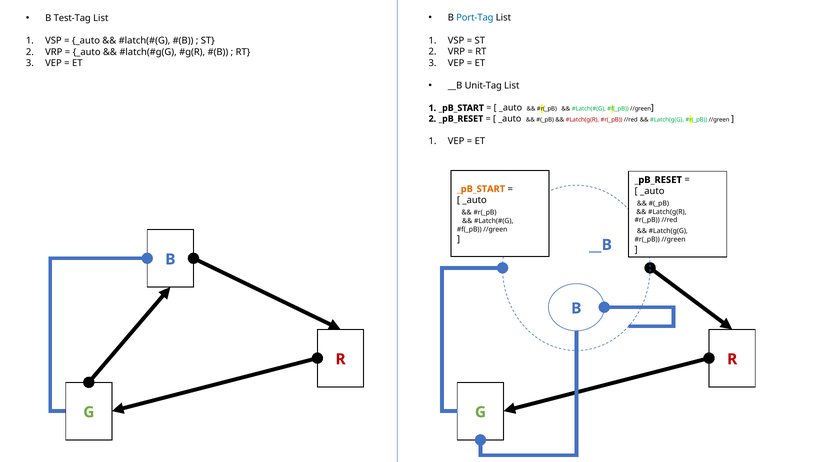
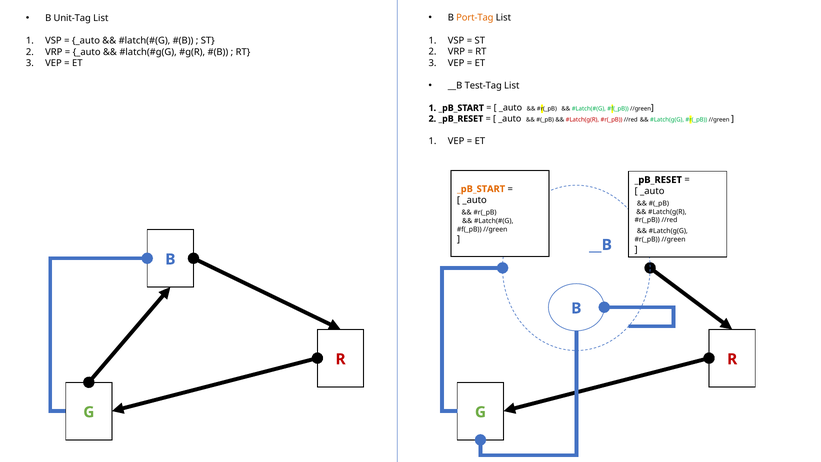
Port-Tag colour: blue -> orange (475, 18)
Test-Tag: Test-Tag -> Unit-Tag (72, 18)
Unit-Tag: Unit-Tag -> Test-Tag (483, 86)
